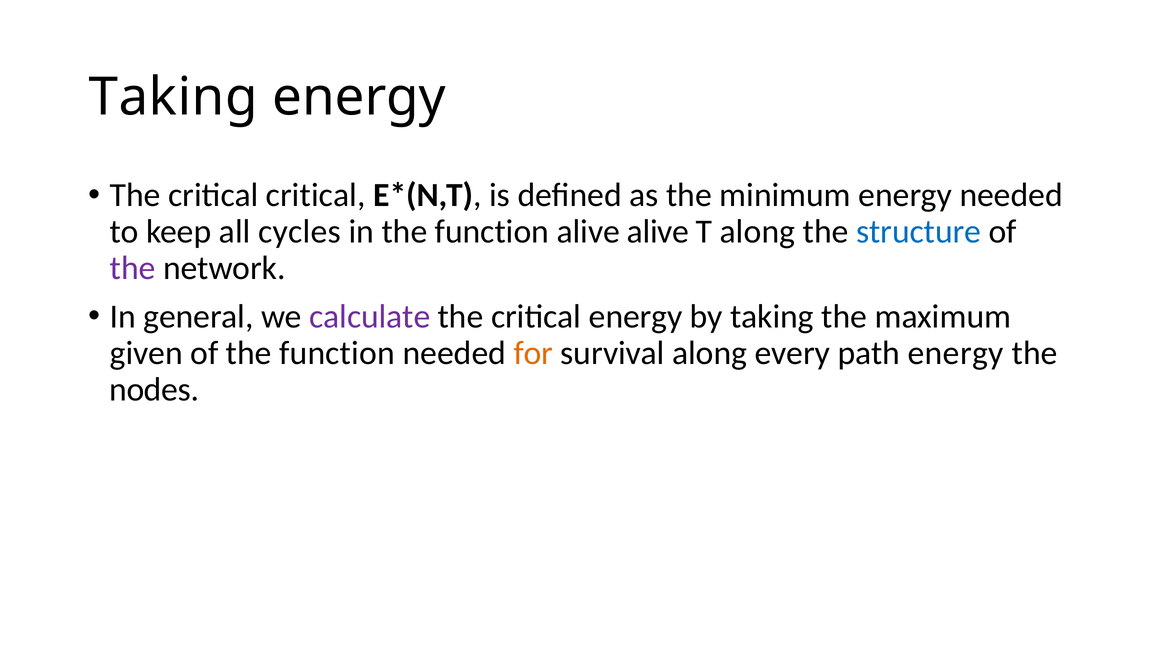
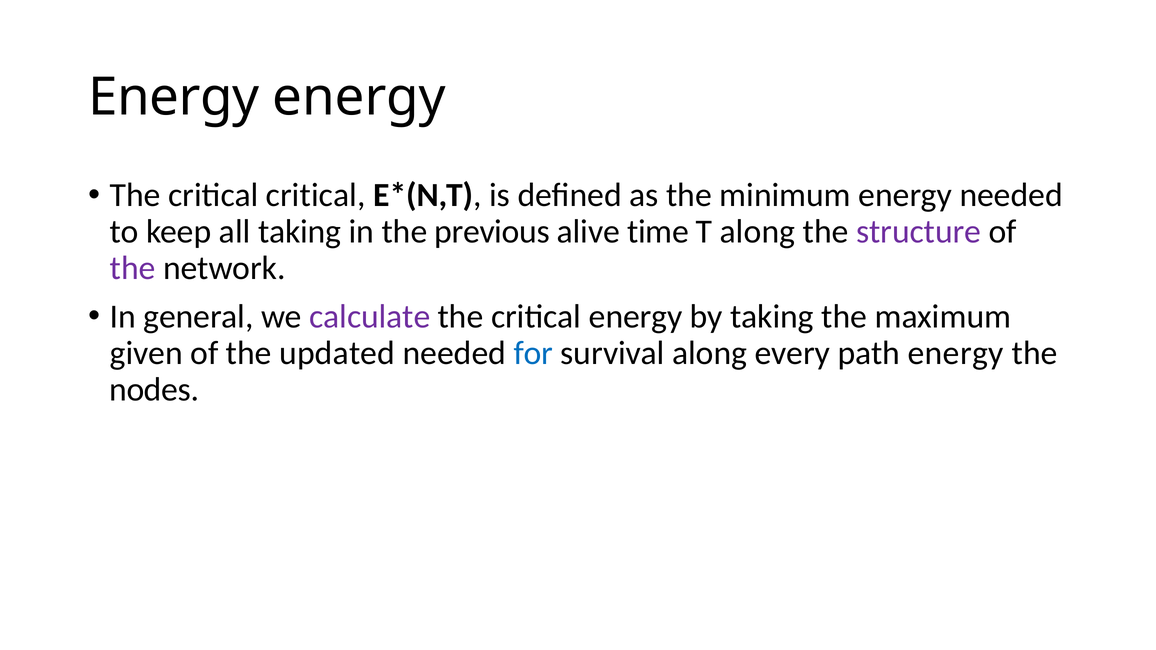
Taking: Taking -> Energy (174, 97)
all cycles: cycles -> taking (300, 232)
in the function: function -> previous (492, 232)
alive alive: alive -> time (658, 232)
structure colour: blue -> purple (919, 232)
of the function: function -> updated (337, 353)
for colour: orange -> blue (533, 353)
